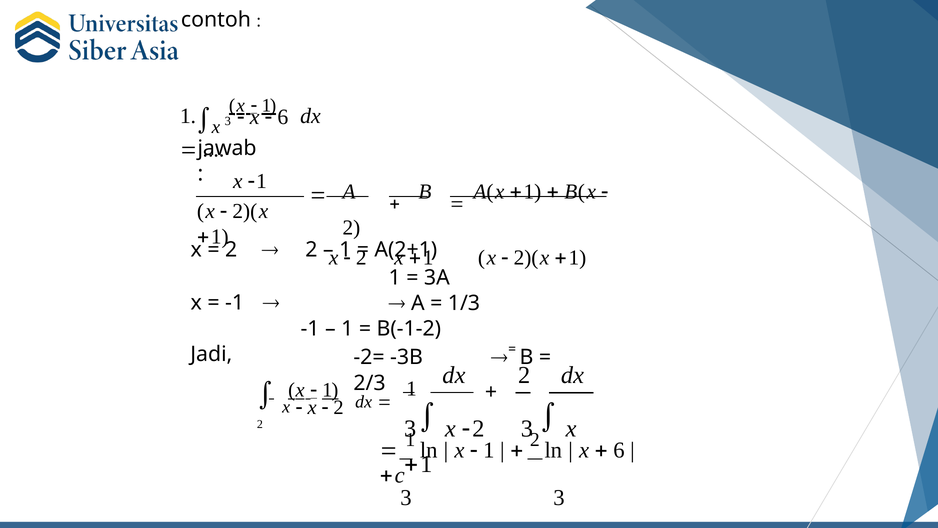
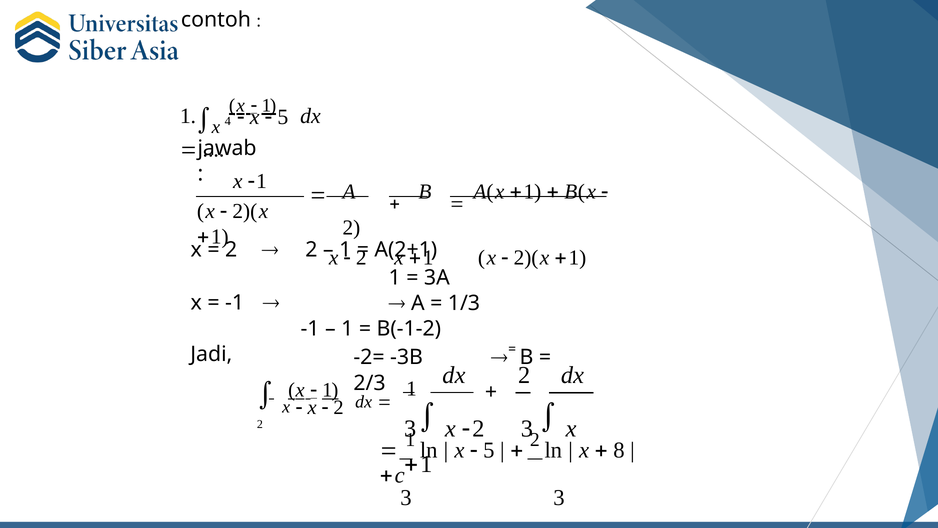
6: 6 -> 5 (283, 117)
x 3: 3 -> 4 (228, 121)
1: 1 -> 5 (489, 450)
6: 6 -> 8 (619, 450)
